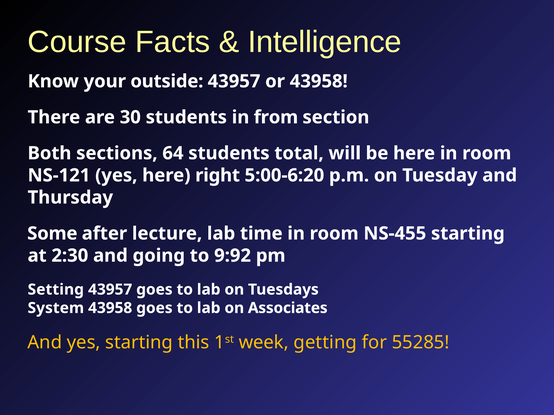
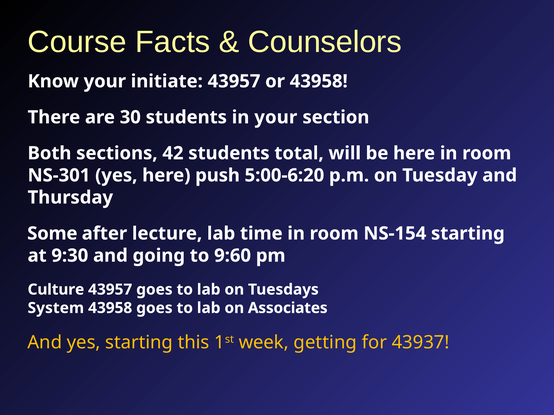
Intelligence: Intelligence -> Counselors (325, 42)
outside: outside -> initiate (167, 81)
in from: from -> your (276, 117)
64: 64 -> 42 (173, 153)
NS-121: NS-121 -> NS-301 (59, 176)
right: right -> push (218, 176)
NS-455: NS-455 -> NS-154 (395, 234)
2:30: 2:30 -> 9:30 (70, 256)
9:92: 9:92 -> 9:60 (233, 256)
Setting: Setting -> Culture (56, 290)
55285: 55285 -> 43937 (421, 343)
